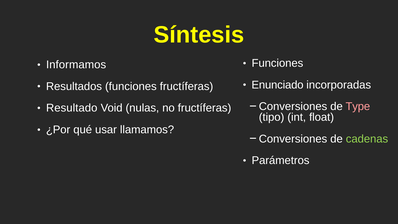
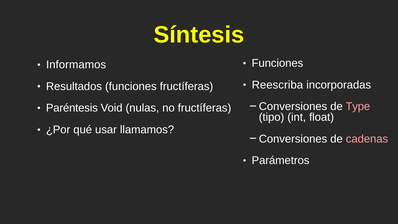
Enunciado: Enunciado -> Reescriba (277, 85)
Resultado: Resultado -> Paréntesis (72, 108)
cadenas colour: light green -> pink (367, 139)
